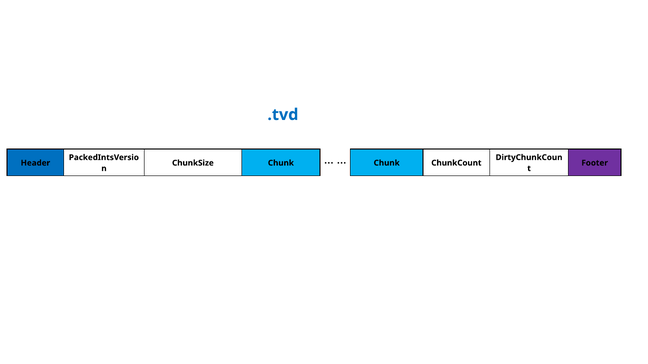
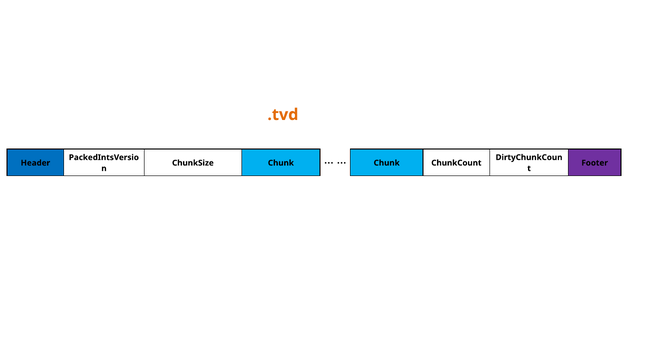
.tvd colour: blue -> orange (283, 115)
